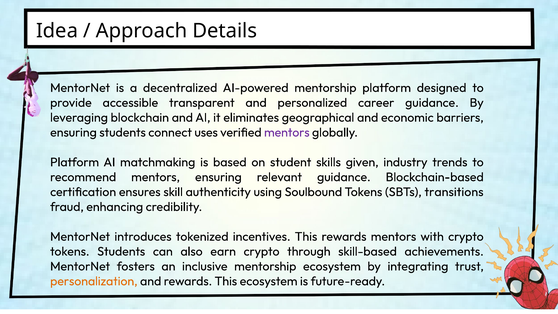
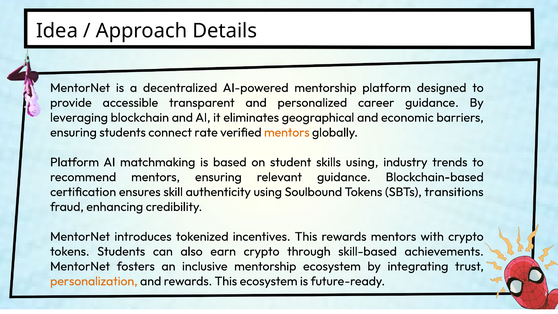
uses: uses -> rate (206, 132)
mentors colour: purple -> orange (287, 132)
skills given: given -> using (362, 162)
